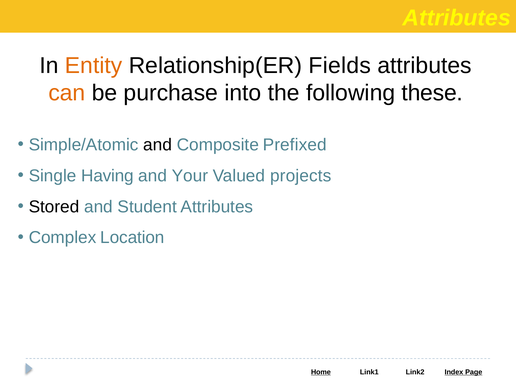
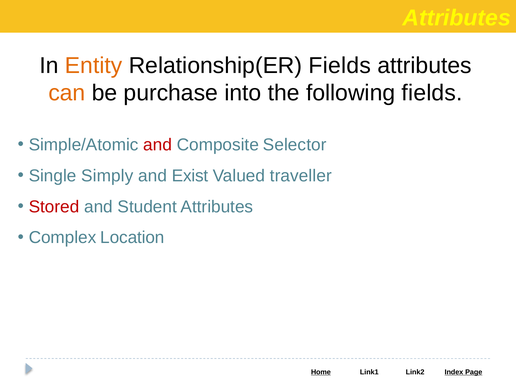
following these: these -> fields (432, 93)
and colour: black -> red (158, 145)
Prefixed: Prefixed -> Selector (295, 145)
Having: Having -> Simply (107, 176)
Your: Your -> Exist (190, 176)
projects: projects -> traveller (301, 176)
Stored colour: black -> red (54, 207)
